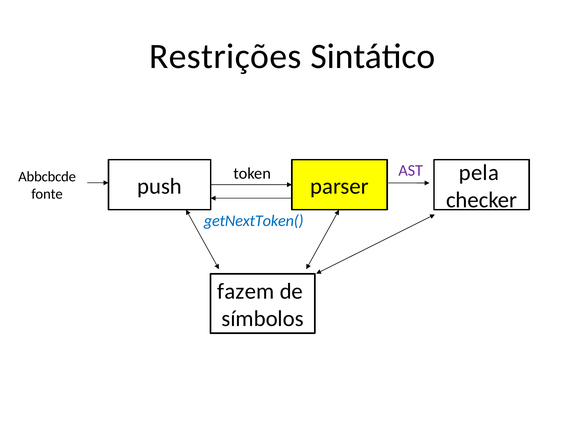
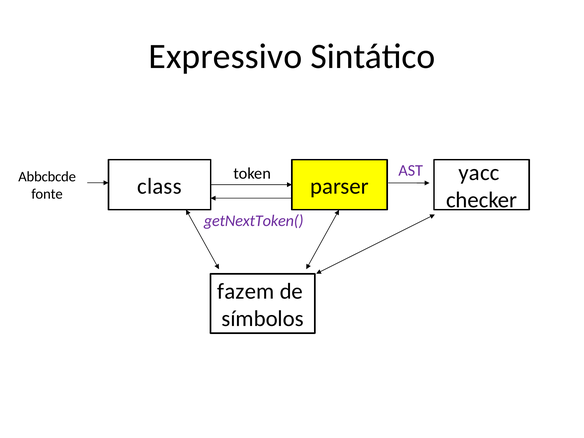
Restrições: Restrições -> Expressivo (225, 57)
pela: pela -> yacc (479, 173)
push: push -> class (159, 186)
getNextToken( colour: blue -> purple (254, 221)
